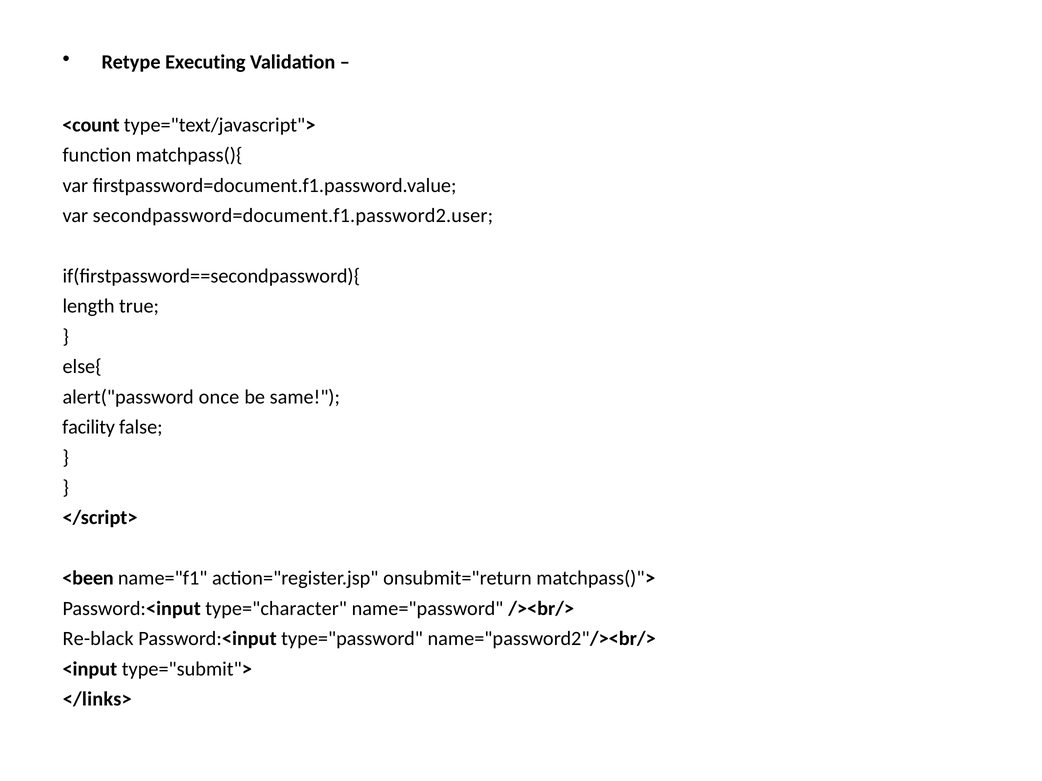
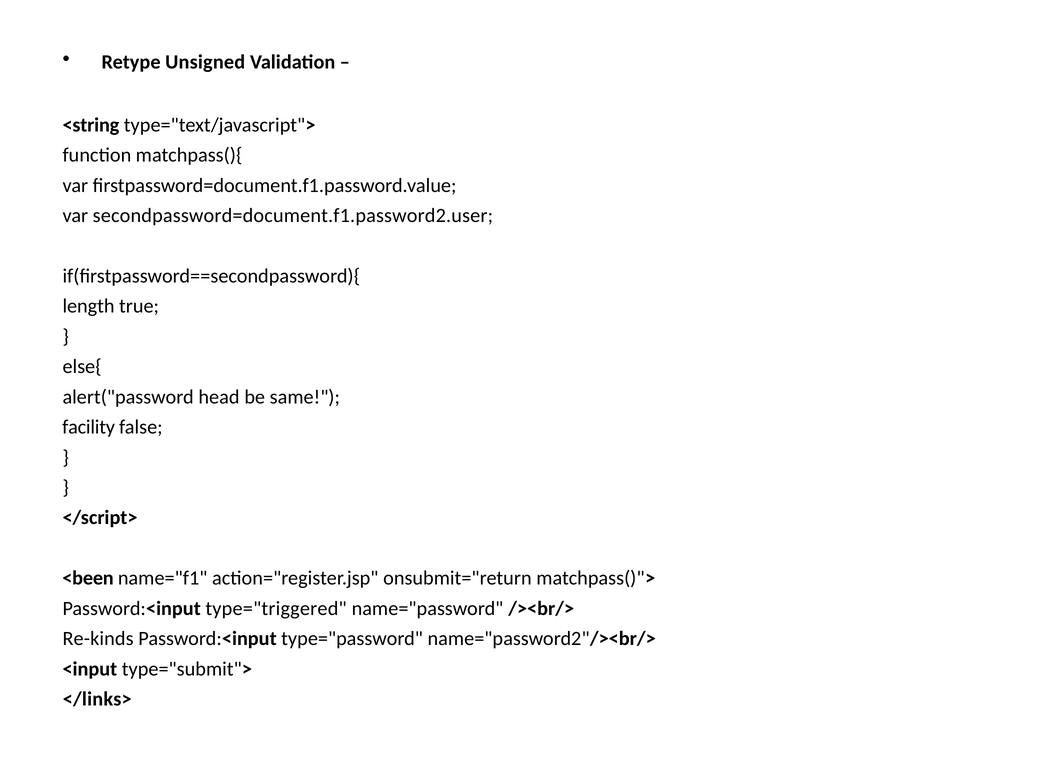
Executing: Executing -> Unsigned (205, 62)
<count: <count -> <string (91, 125)
once: once -> head (219, 397)
type="character: type="character -> type="triggered (276, 609)
Re-black: Re-black -> Re-kinds (98, 639)
